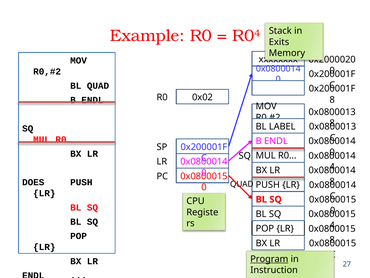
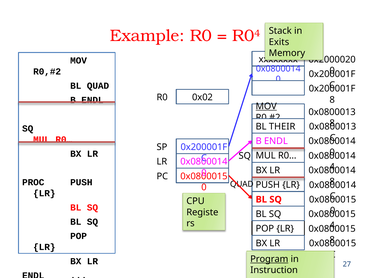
MOV underline: none -> present (266, 106)
LABEL: LABEL -> THEIR (282, 126)
DOES: DOES -> PROC (33, 182)
